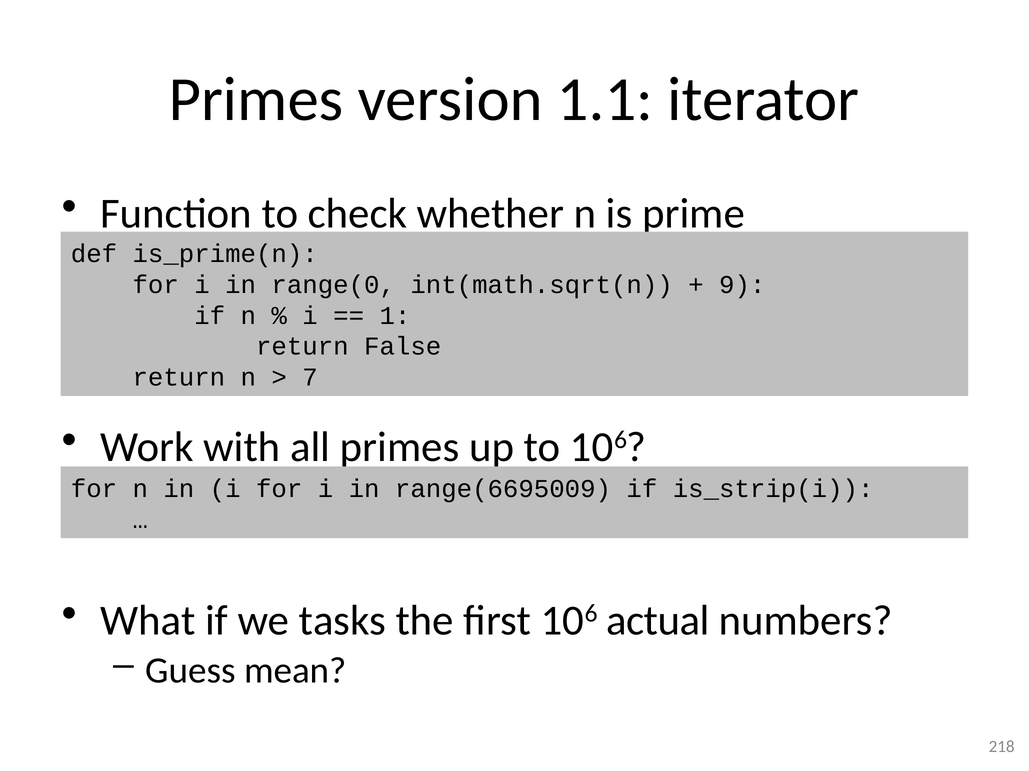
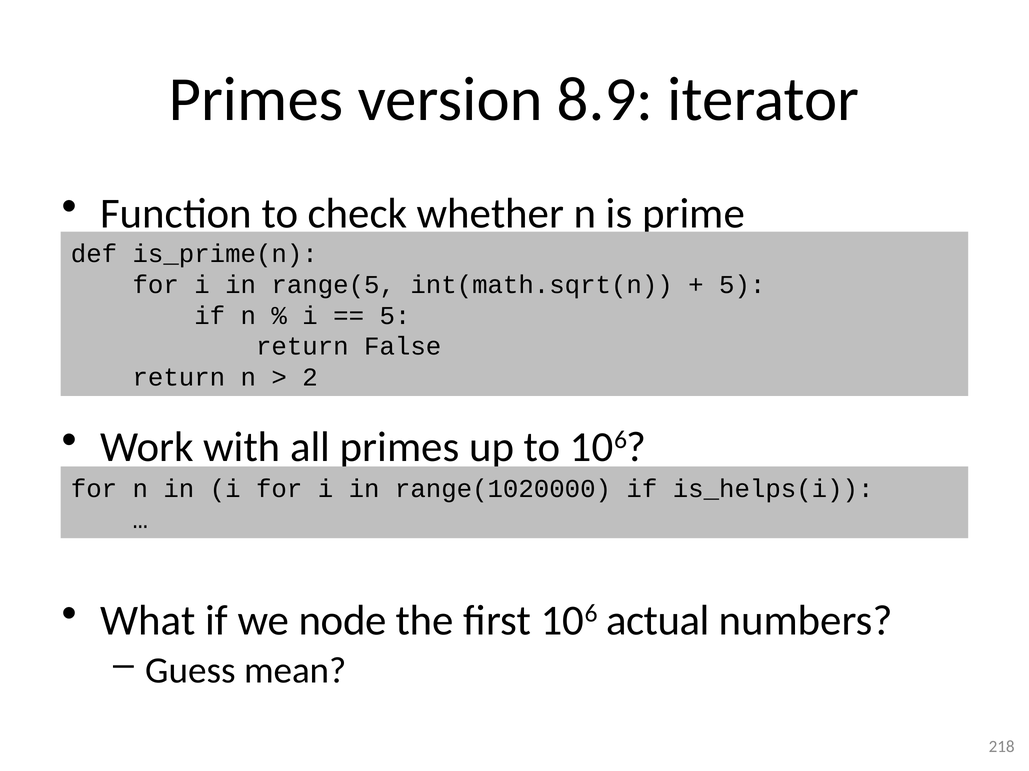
1.1: 1.1 -> 8.9 (605, 100)
range(0: range(0 -> range(5 (333, 285)
9: 9 -> 5 (742, 285)
1: 1 -> 5 (395, 316)
7: 7 -> 2 (310, 378)
range(6695009: range(6695009 -> range(1020000 (503, 489)
is_strip(i: is_strip(i -> is_helps(i (773, 489)
tasks: tasks -> node (343, 621)
